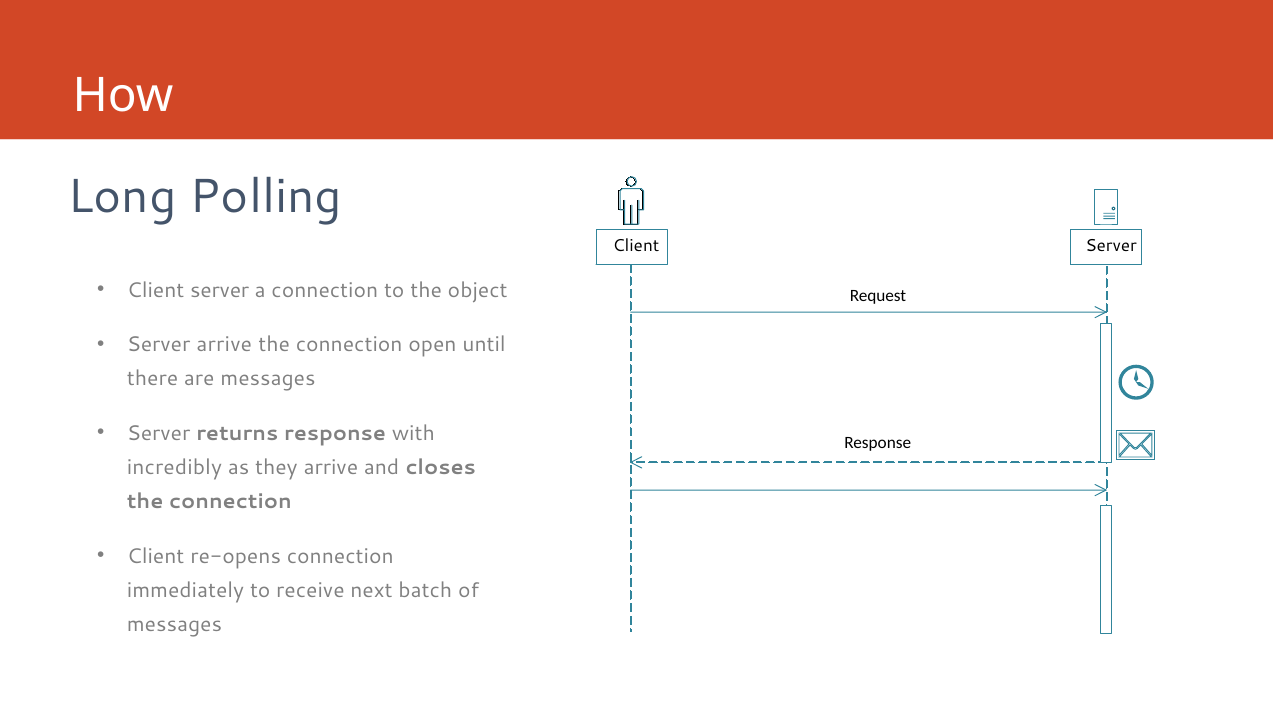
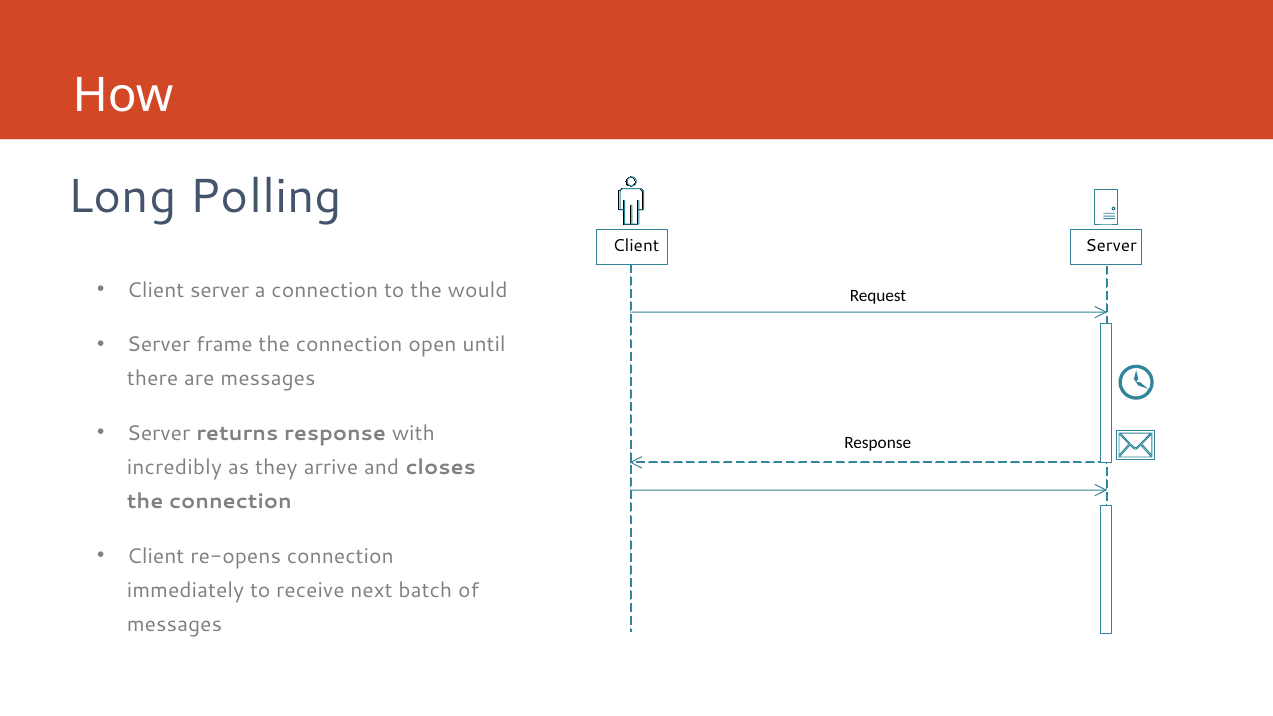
object: object -> would (478, 290)
Server arrive: arrive -> frame (224, 344)
